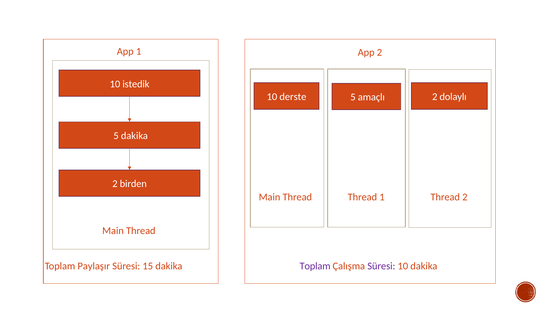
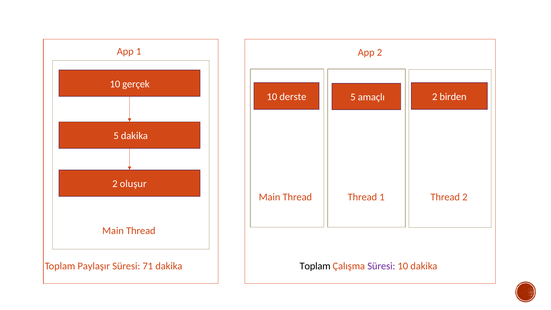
istedik: istedik -> gerçek (136, 84)
dolaylı: dolaylı -> birden (453, 97)
birden: birden -> oluşur (133, 184)
15: 15 -> 71 (148, 266)
Toplam colour: purple -> black (315, 266)
